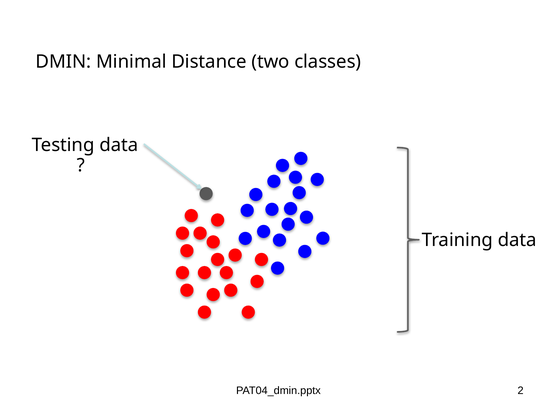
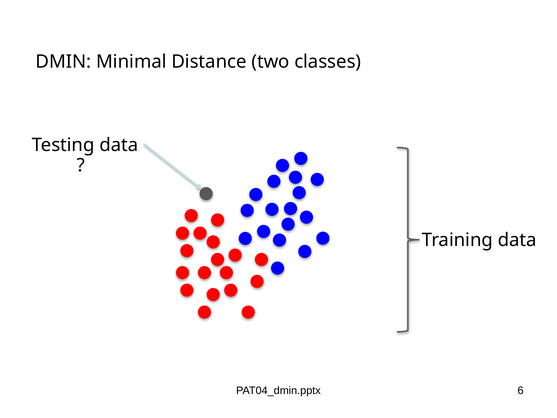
2: 2 -> 6 (521, 390)
